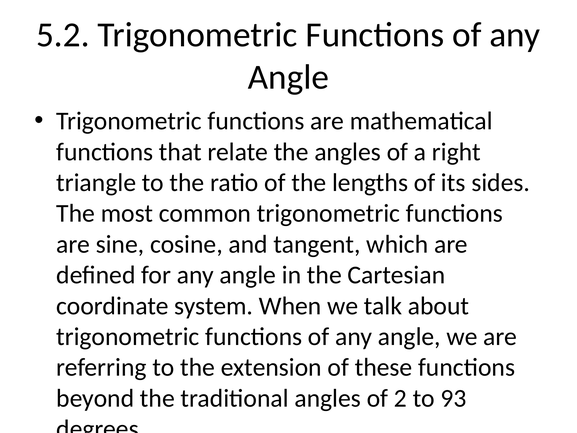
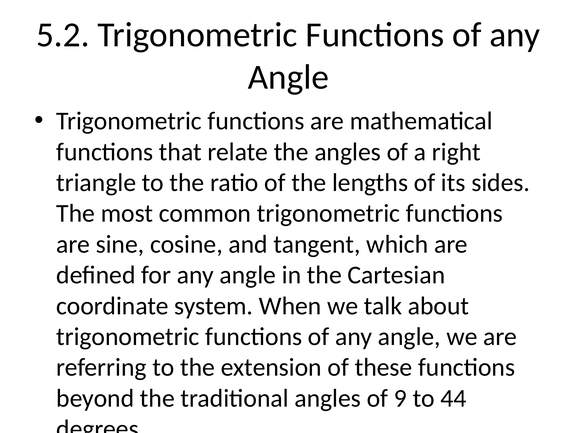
of 2: 2 -> 9 (400, 398)
93: 93 -> 44 (453, 398)
